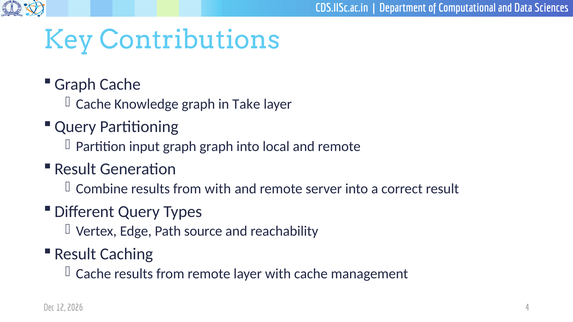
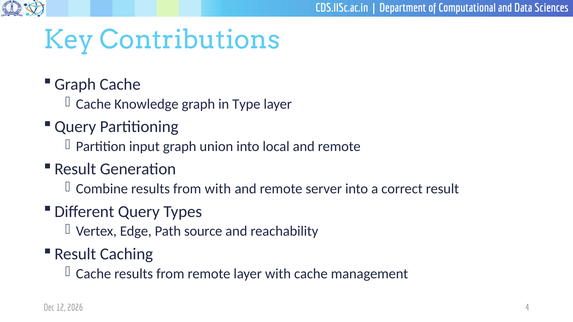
Take: Take -> Type (246, 104)
graph graph: graph -> union (216, 147)
